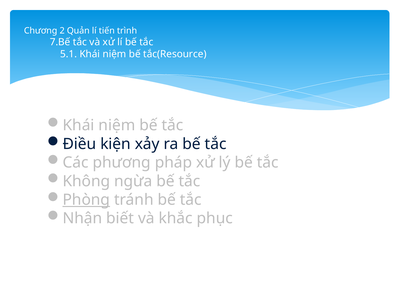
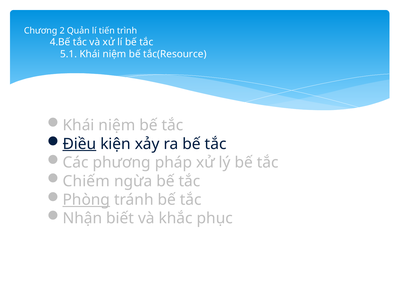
7.Bế: 7.Bế -> 4.Bế (60, 42)
Điều underline: none -> present (79, 144)
Không: Không -> Chiếm (86, 181)
